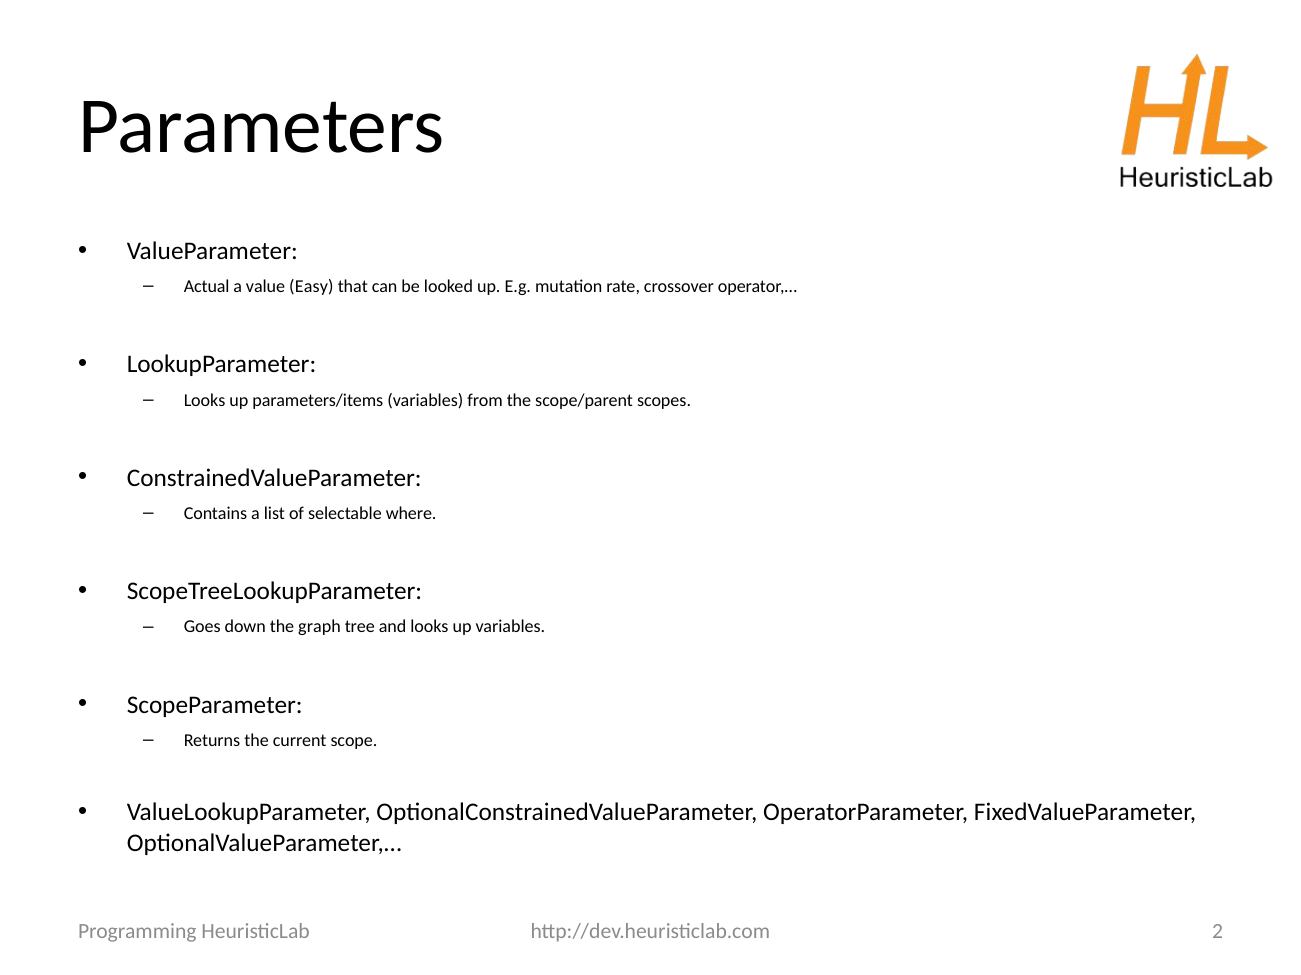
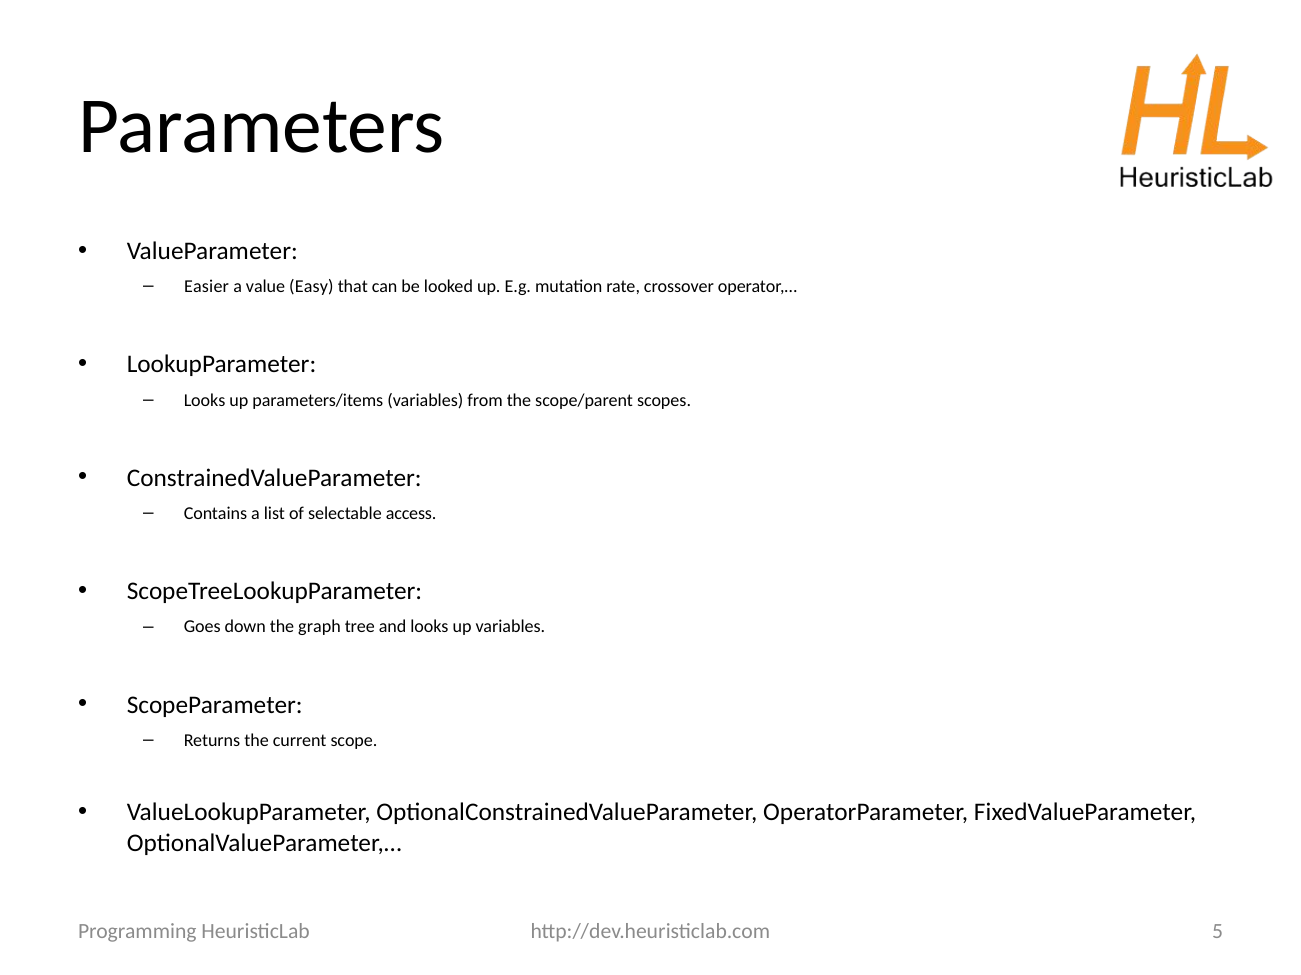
Actual: Actual -> Easier (207, 287)
where: where -> access (411, 514)
2: 2 -> 5 (1218, 932)
